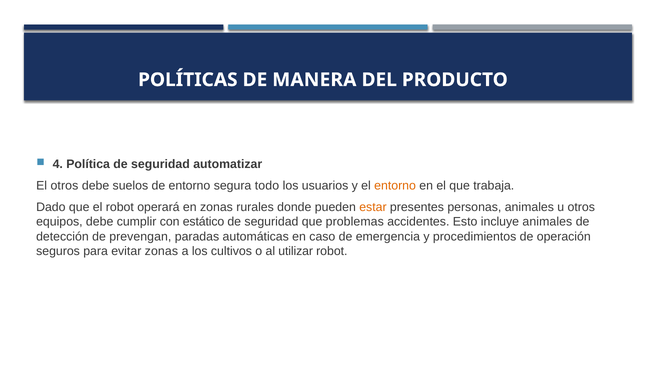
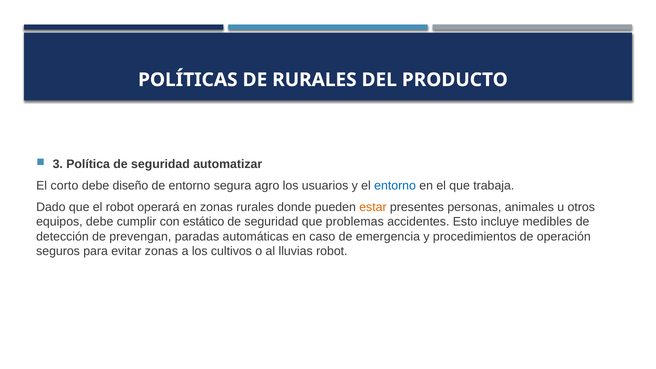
DE MANERA: MANERA -> RURALES (314, 80)
4: 4 -> 3 (58, 164)
El otros: otros -> corto (64, 186)
suelos: suelos -> diseño (130, 186)
todo: todo -> agro (267, 186)
entorno colour: orange -> blue (395, 186)
incluye animales: animales -> medibles (547, 222)
utilizar: utilizar -> lluvias (296, 251)
